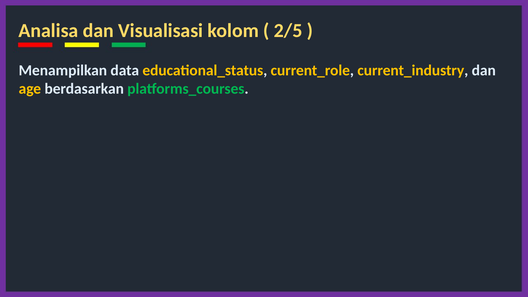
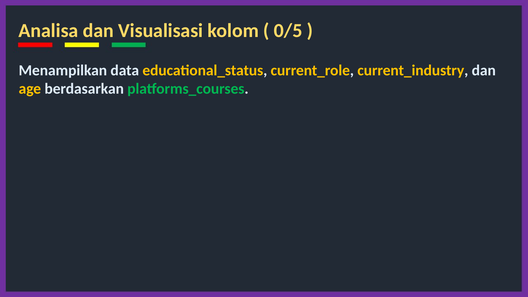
2/5: 2/5 -> 0/5 (288, 31)
